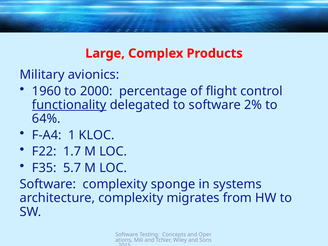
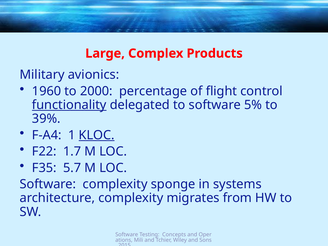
2%: 2% -> 5% (253, 105)
64%: 64% -> 39% (46, 119)
KLOC underline: none -> present (97, 135)
